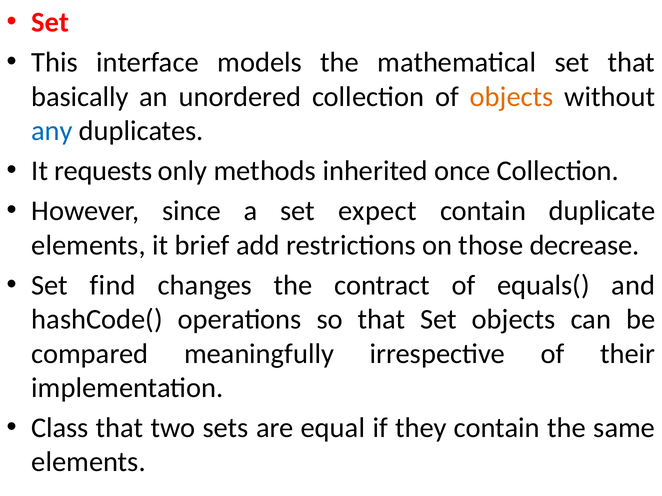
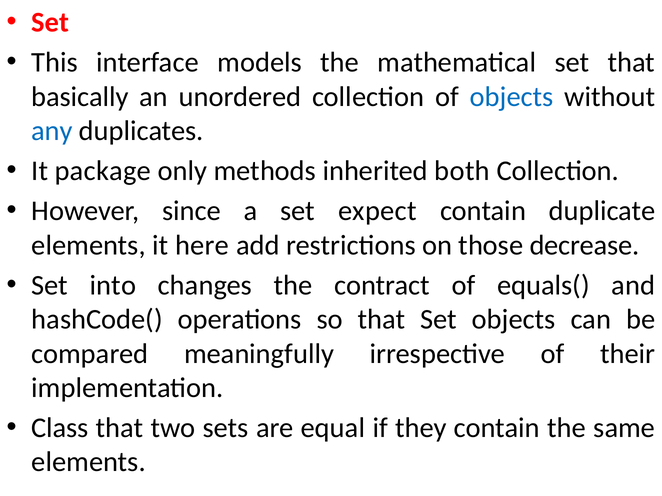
objects colour: orange -> blue (512, 97)
requests: requests -> package (103, 171)
once: once -> both (462, 171)
brief: brief -> here (202, 245)
find: find -> into (113, 286)
